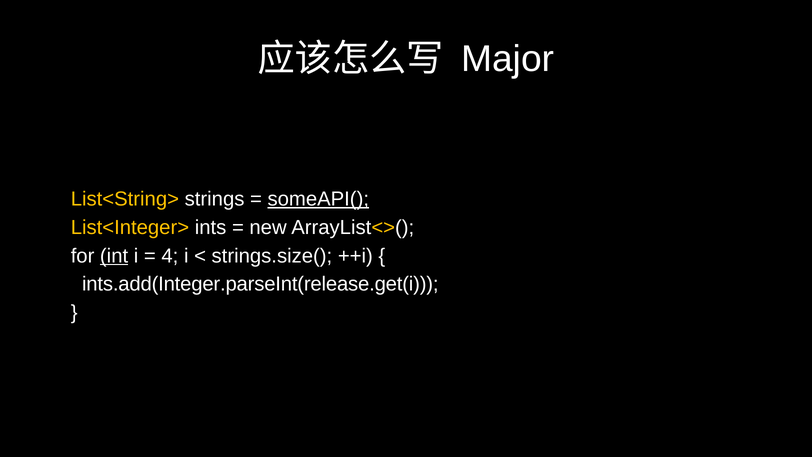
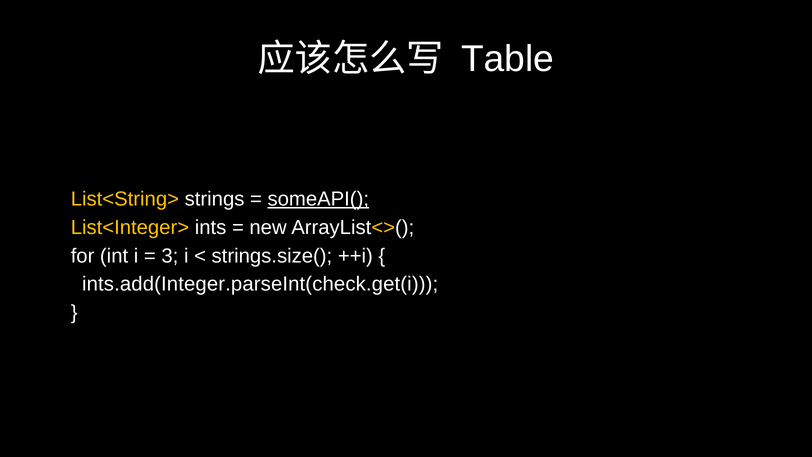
Major: Major -> Table (508, 59)
int underline: present -> none (114, 256)
4: 4 -> 3 (170, 256)
ints.add(Integer.parseInt(release.get(i: ints.add(Integer.parseInt(release.get(i -> ints.add(Integer.parseInt(check.get(i (260, 284)
